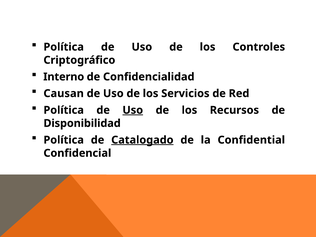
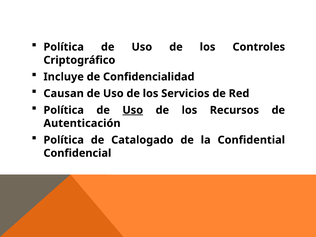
Interno: Interno -> Incluye (64, 77)
Disponibilidad: Disponibilidad -> Autenticación (82, 123)
Catalogado underline: present -> none (142, 140)
